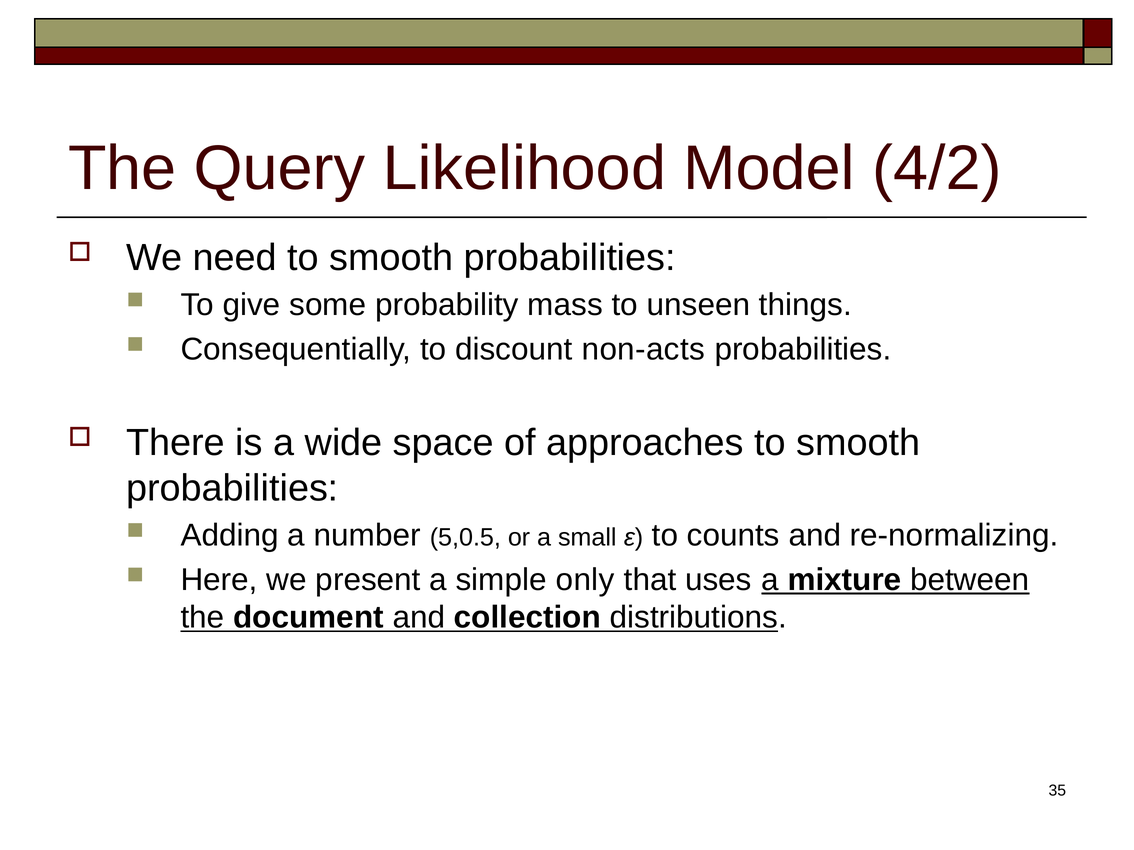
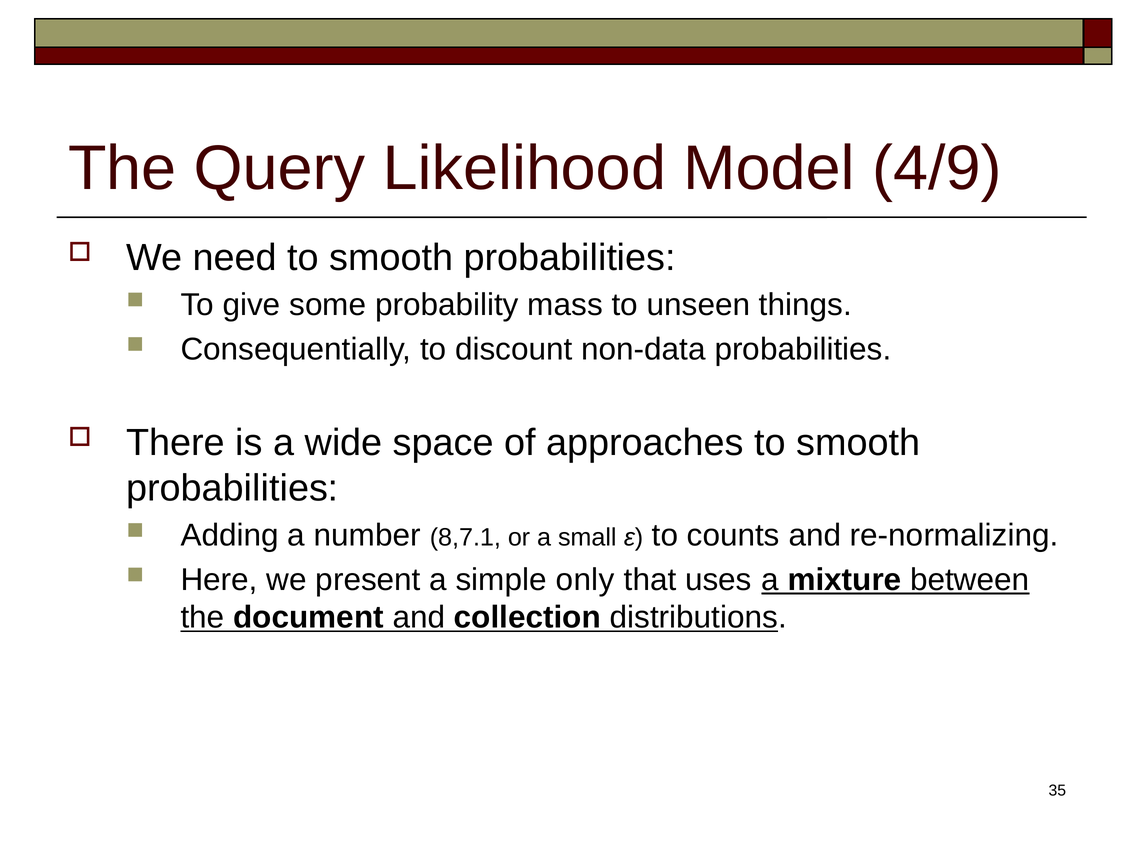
4/2: 4/2 -> 4/9 (937, 169)
non-acts: non-acts -> non-data (643, 349)
5,0.5: 5,0.5 -> 8,7.1 (465, 538)
